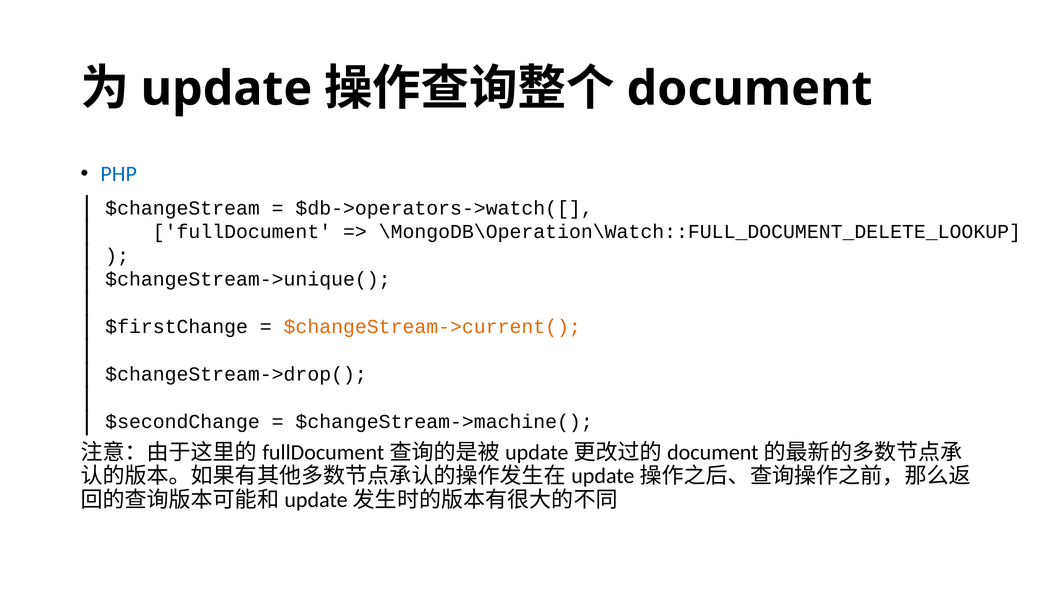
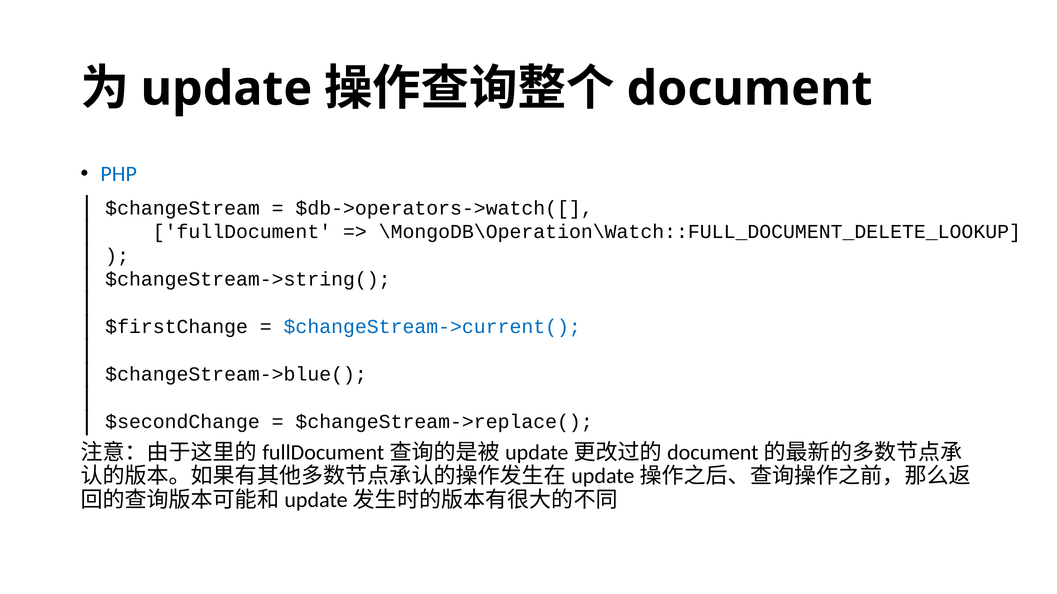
$changeStream->unique(: $changeStream->unique( -> $changeStream->string( (248, 280)
$changeStream->current( colour: orange -> blue (432, 327)
$changeStream->drop(: $changeStream->drop( -> $changeStream->blue( (236, 375)
$changeStream->machine(: $changeStream->machine( -> $changeStream->replace( (444, 422)
